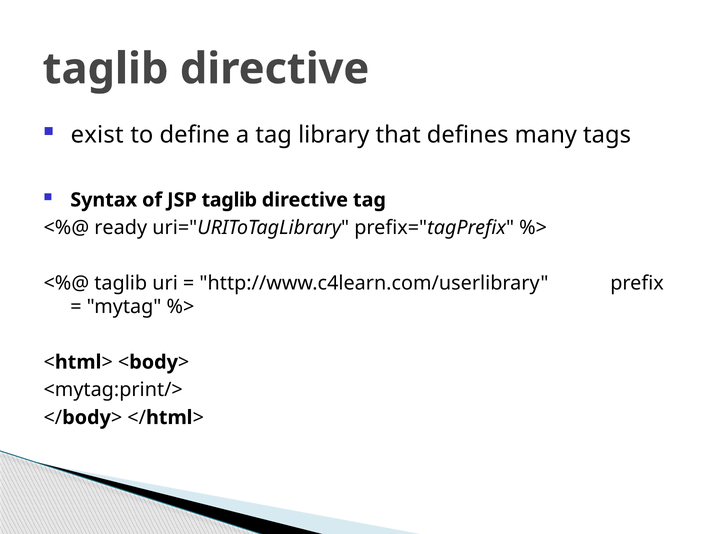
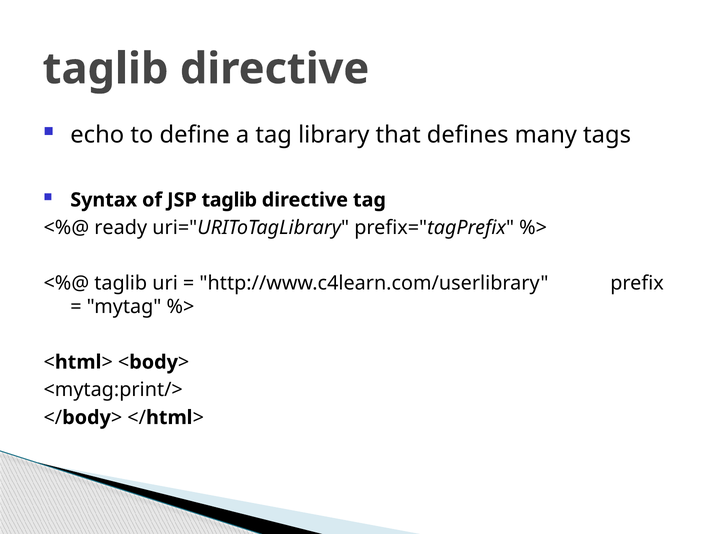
exist: exist -> echo (97, 135)
